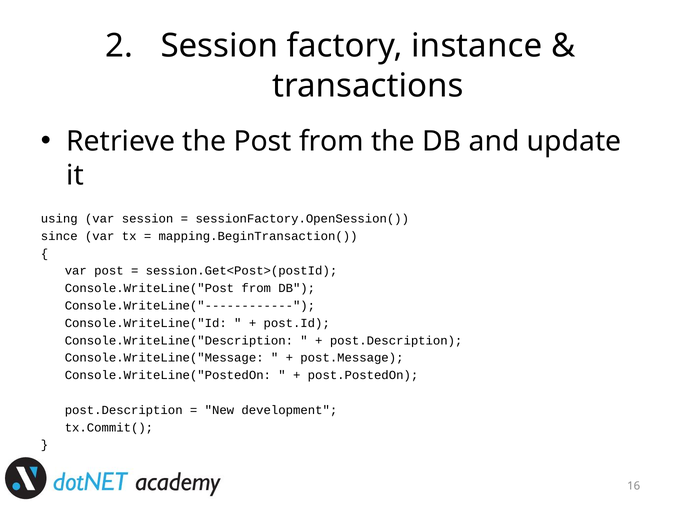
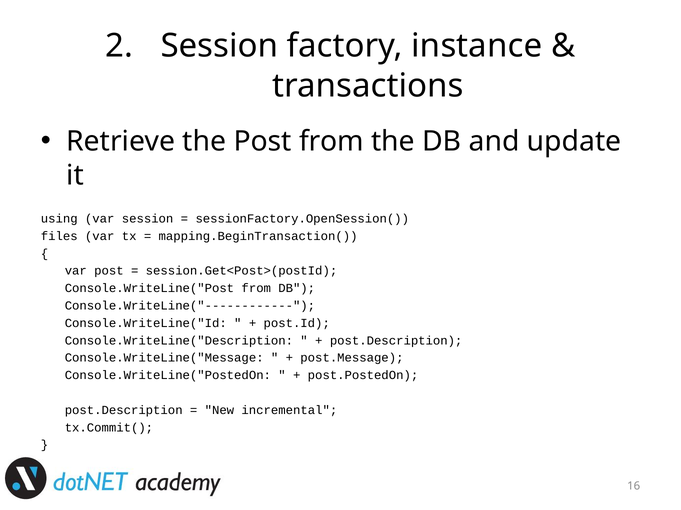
since: since -> files (59, 236)
development: development -> incremental (289, 411)
